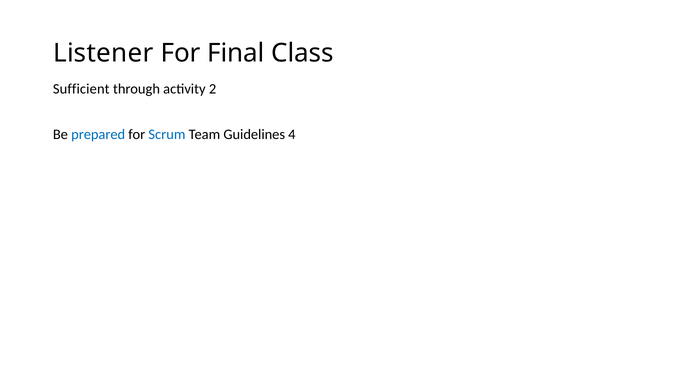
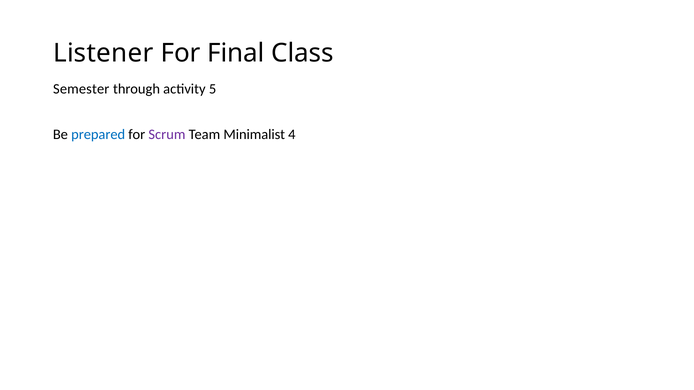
Sufficient: Sufficient -> Semester (81, 89)
2: 2 -> 5 (213, 89)
Scrum colour: blue -> purple (167, 135)
Guidelines: Guidelines -> Minimalist (254, 135)
